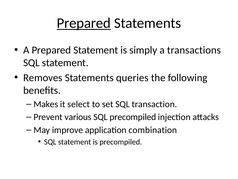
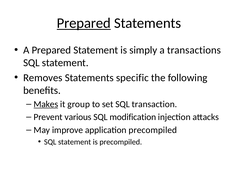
queries: queries -> specific (132, 77)
Makes underline: none -> present (46, 104)
select: select -> group (79, 104)
SQL precompiled: precompiled -> modification (133, 117)
application combination: combination -> precompiled (153, 130)
